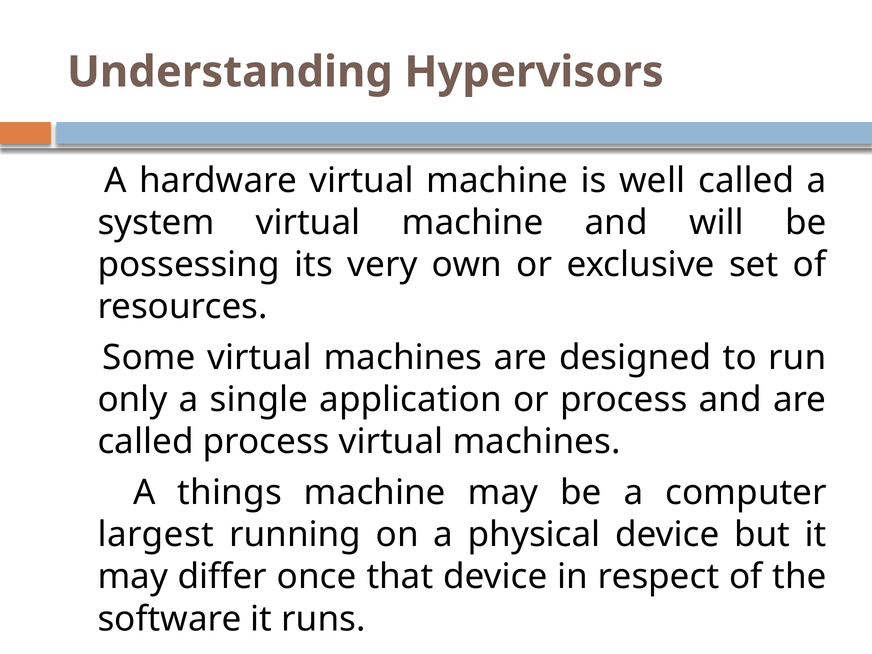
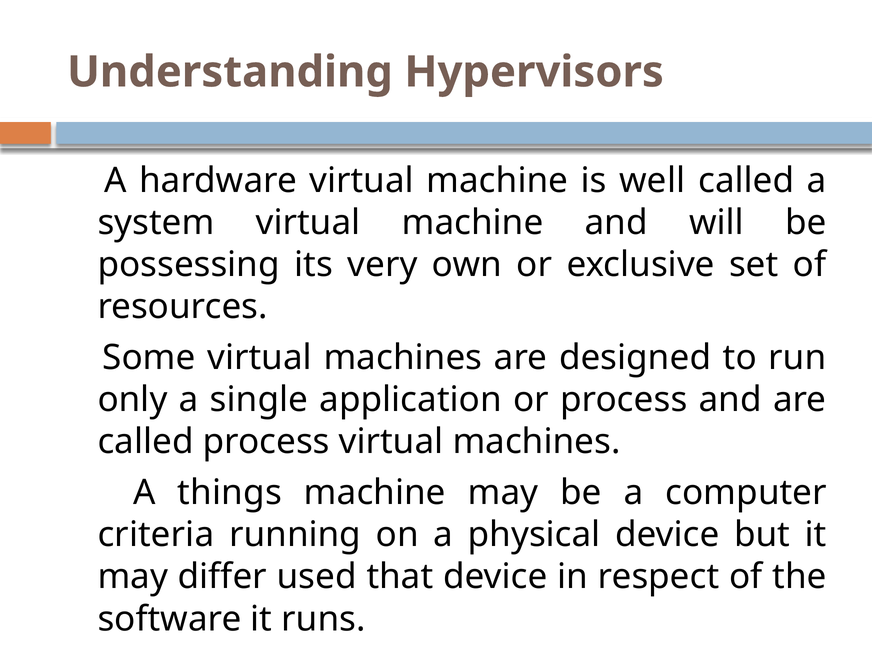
largest: largest -> criteria (156, 535)
once: once -> used (317, 577)
